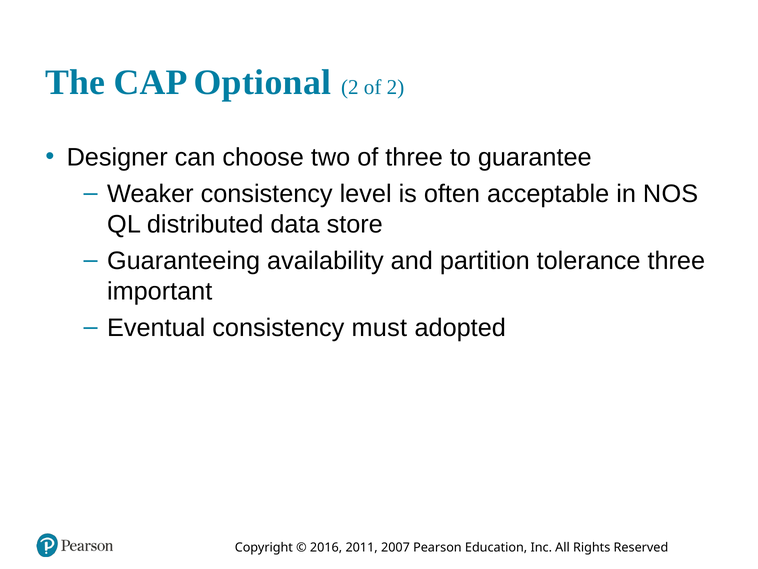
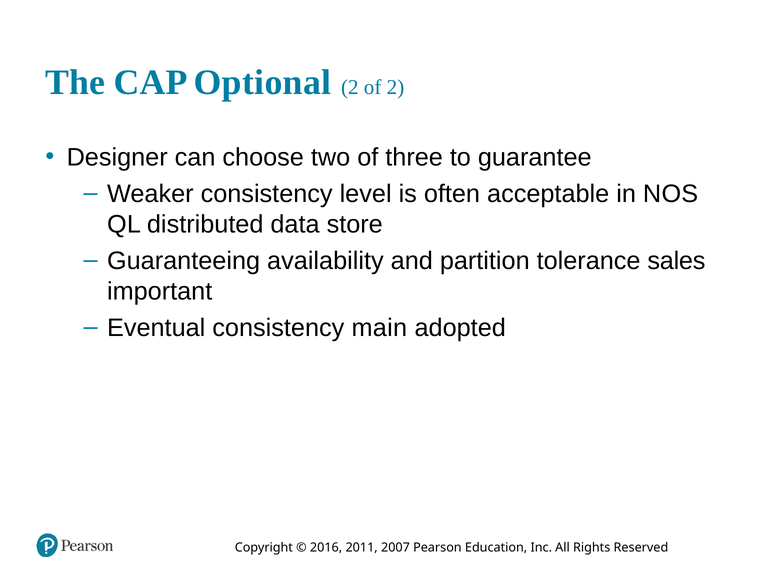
tolerance three: three -> sales (676, 261)
must: must -> main (379, 328)
